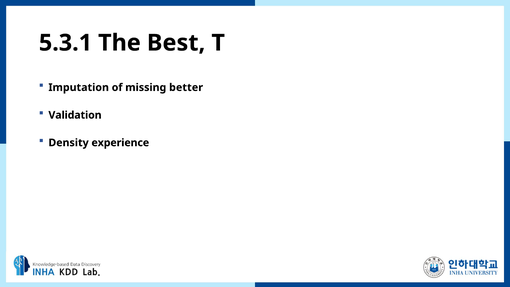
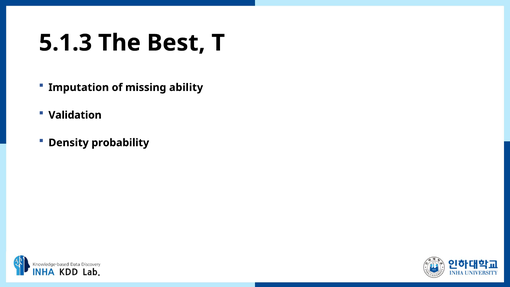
5.3.1: 5.3.1 -> 5.1.3 (65, 43)
better: better -> ability (186, 87)
experience: experience -> probability (120, 143)
